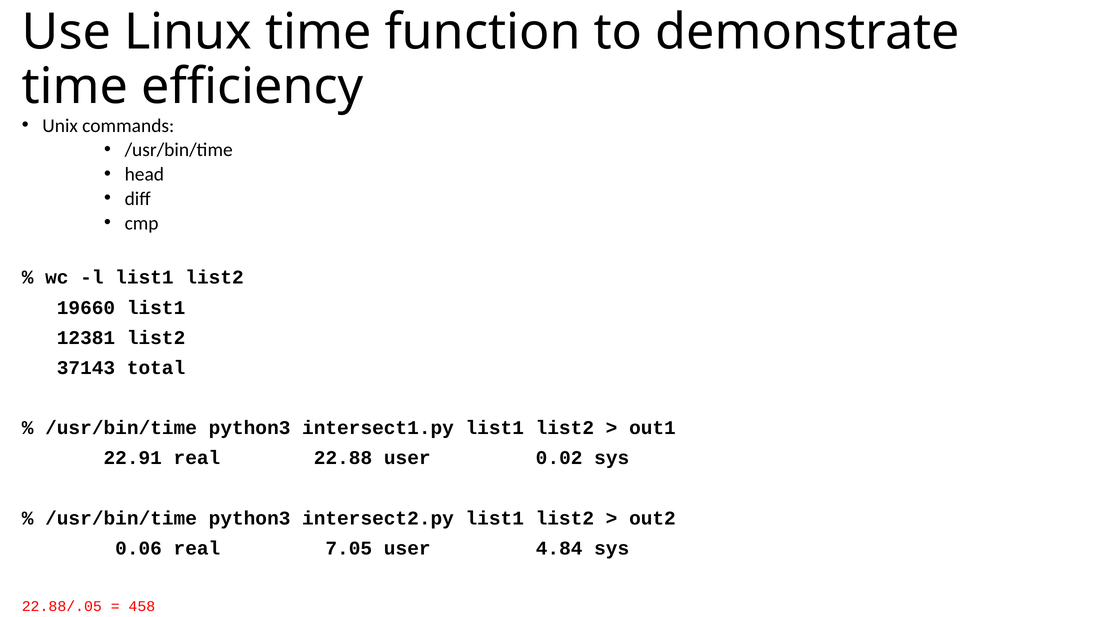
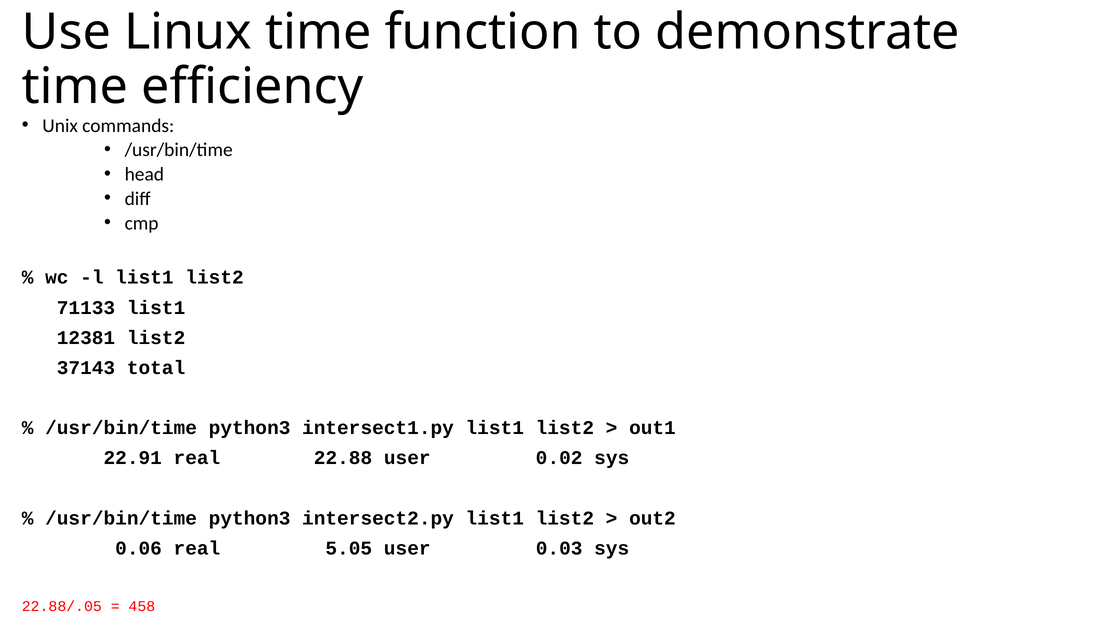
19660: 19660 -> 71133 (86, 308)
7.05: 7.05 -> 5.05 (349, 548)
4.84: 4.84 -> 0.03 (559, 548)
